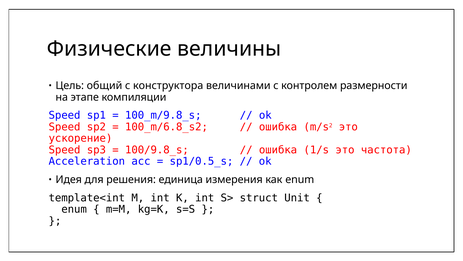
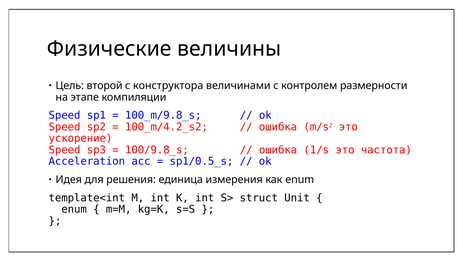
общий: общий -> второй (105, 86)
100_m/6.8_s2: 100_m/6.8_s2 -> 100_m/4.2_s2 (166, 127)
